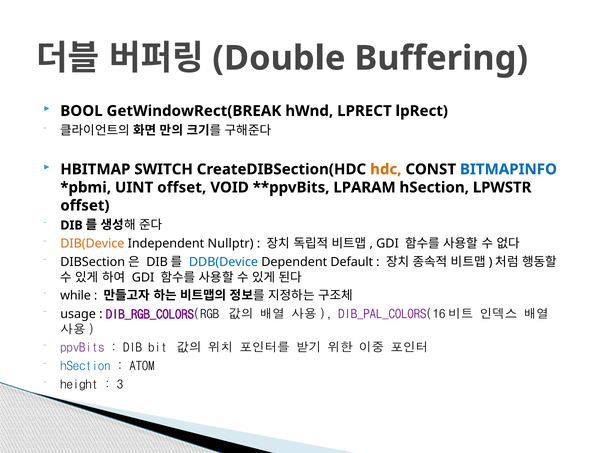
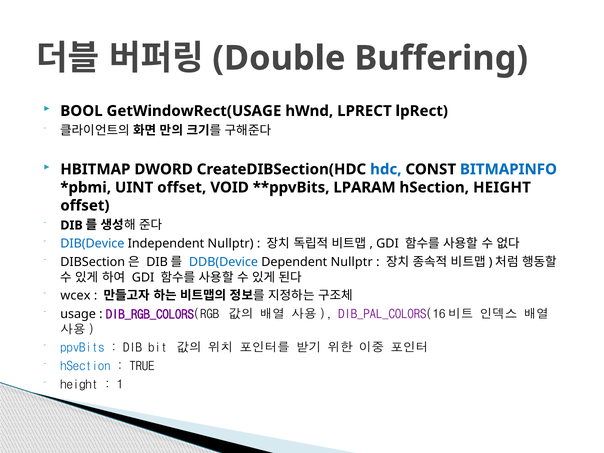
GetWindowRect(BREAK: GetWindowRect(BREAK -> GetWindowRect(USAGE (194, 111)
SWITCH: SWITCH -> DWORD (164, 169)
hdc colour: orange -> blue (386, 169)
hSection LPWSTR: LPWSTR -> HEIGHT (502, 187)
DIB(Device colour: orange -> blue (92, 244)
Dependent Default: Default -> Nullptr (352, 262)
while: while -> wcex (75, 296)
ppvBits colour: purple -> blue (82, 348)
ATOM: ATOM -> TRUE (142, 366)
3: 3 -> 1 (120, 385)
